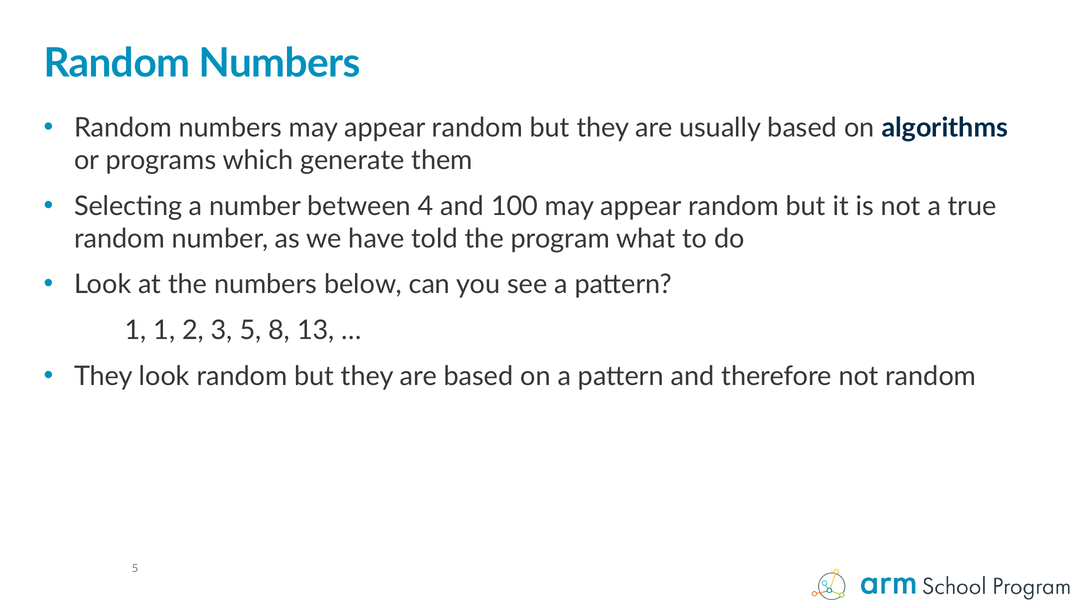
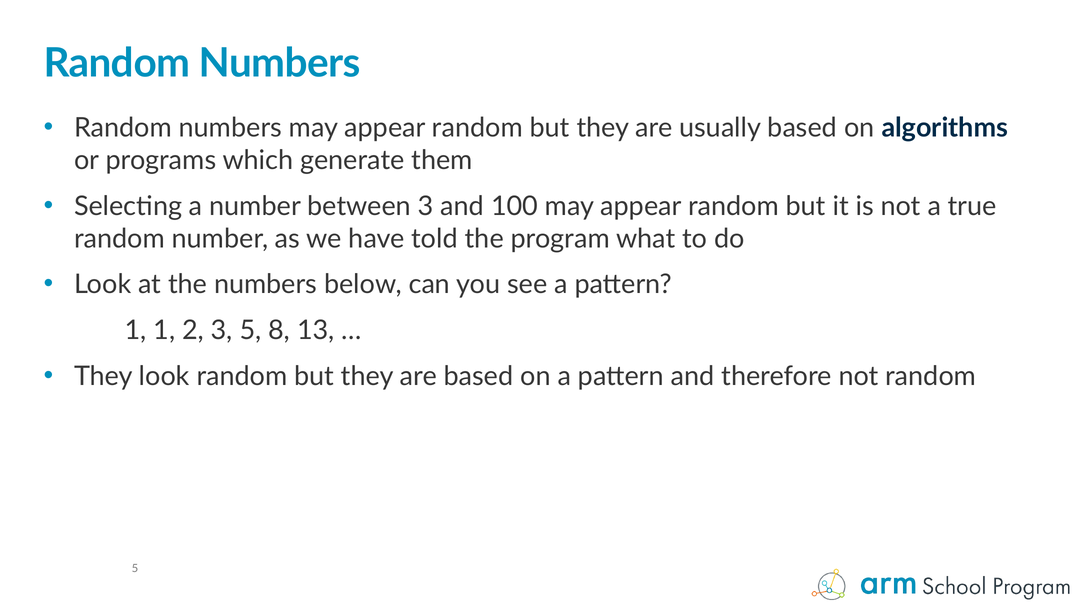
between 4: 4 -> 3 (426, 206)
